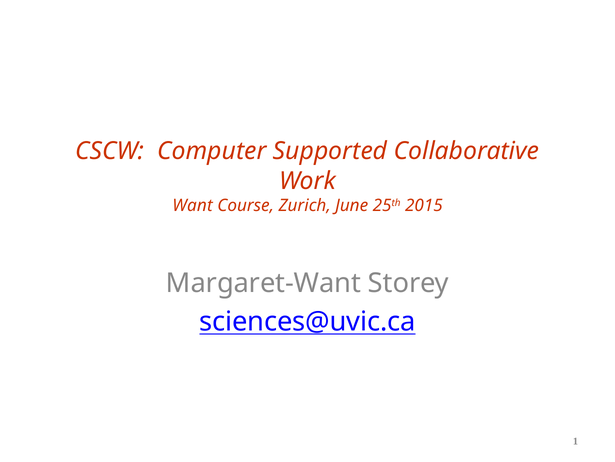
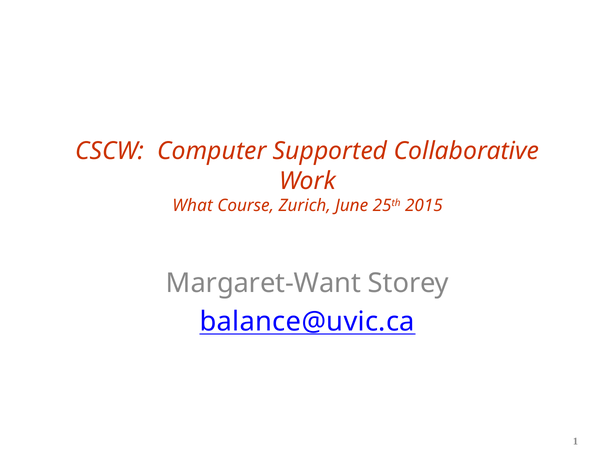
Want: Want -> What (192, 205)
sciences@uvic.ca: sciences@uvic.ca -> balance@uvic.ca (307, 321)
